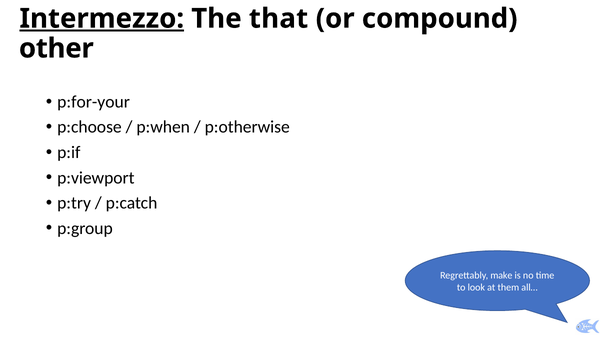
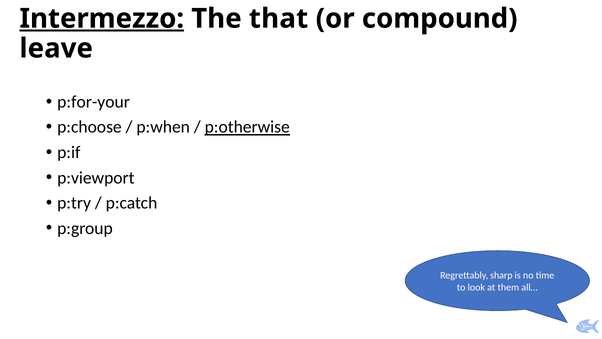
other: other -> leave (56, 48)
p:otherwise underline: none -> present (247, 127)
make: make -> sharp (501, 275)
